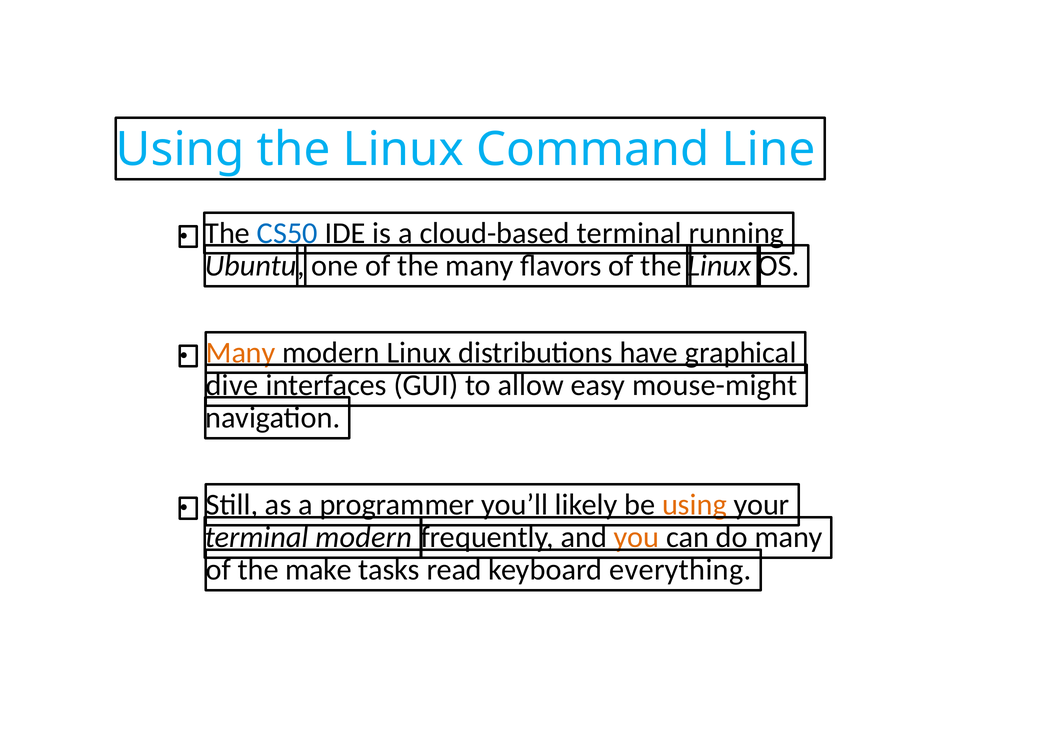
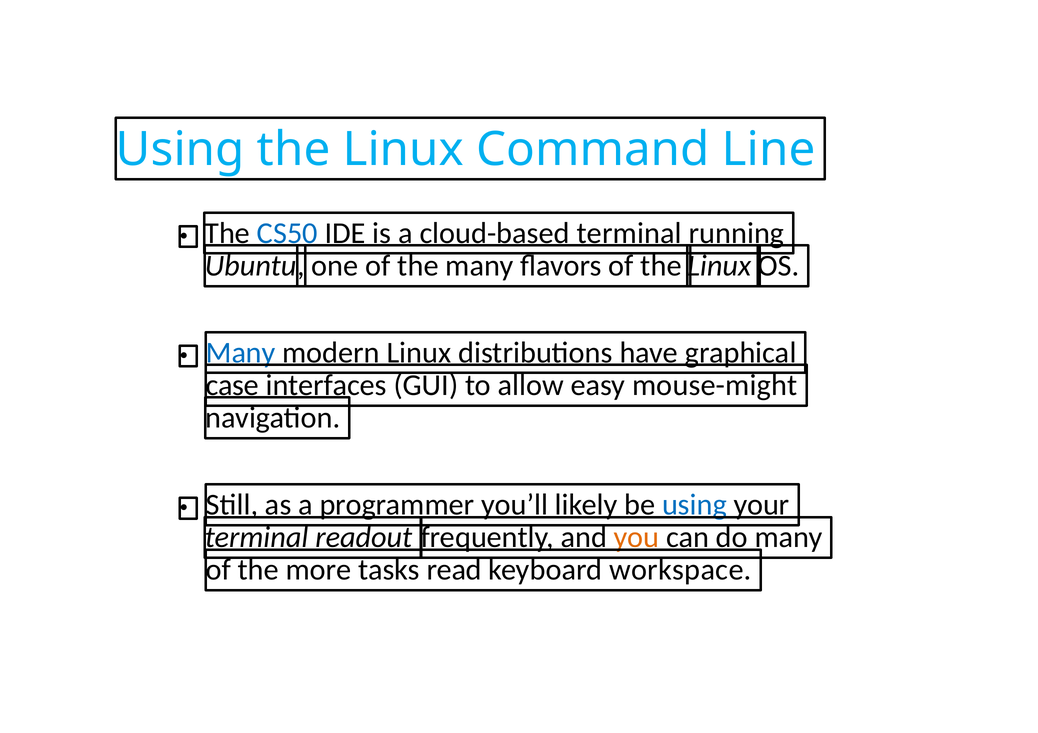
Many colour: orange -> blue (241, 353)
dive: dive -> case (232, 385)
using colour: orange -> blue (694, 505)
terminal modern: modern -> readout (364, 538)
make: make -> more (319, 570)
everything: everything -> workspace (680, 570)
